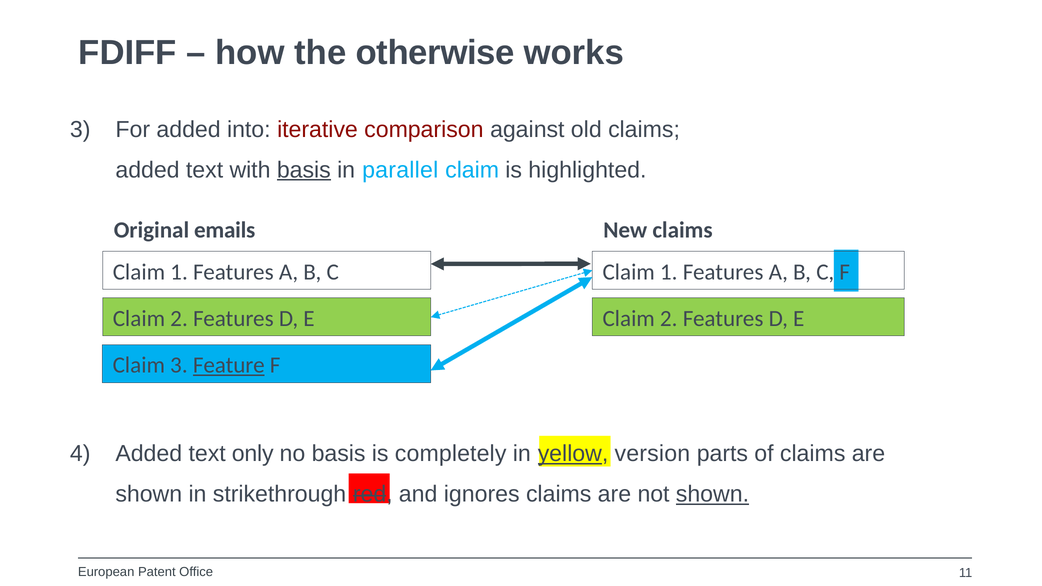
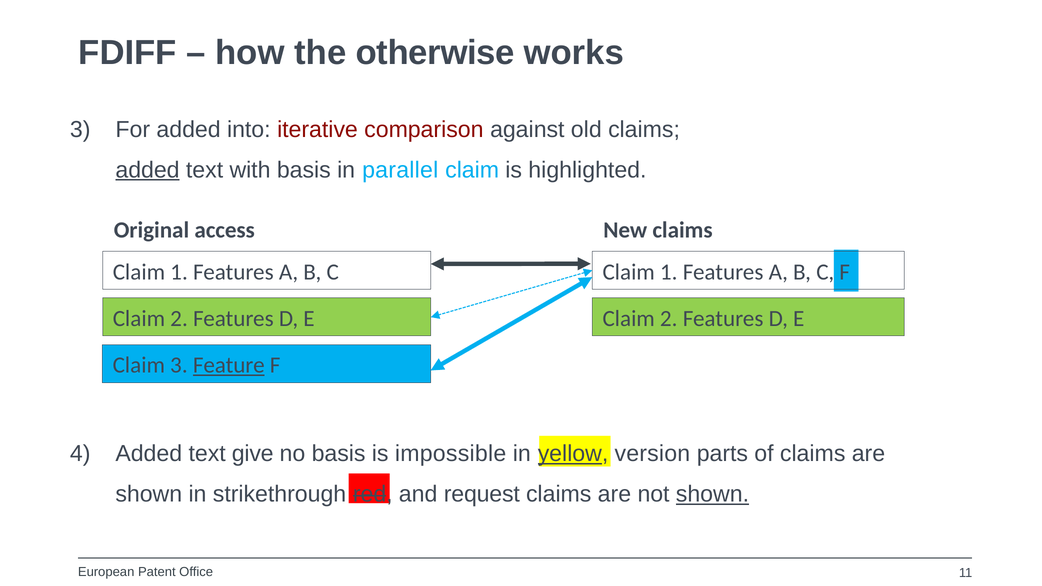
added underline: none -> present (148, 170)
basis underline: present -> none (304, 170)
emails: emails -> access (225, 230)
only: only -> give (253, 454)
completely: completely -> impossible (451, 454)
ignores: ignores -> request (482, 494)
